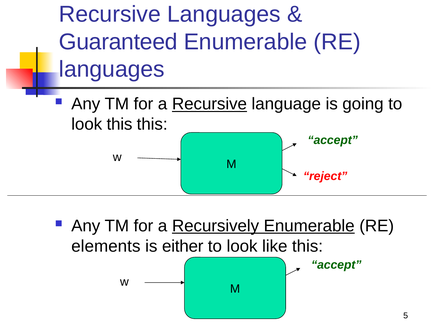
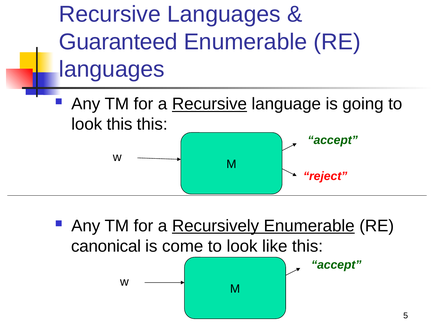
elements: elements -> canonical (106, 246)
either: either -> come (183, 246)
